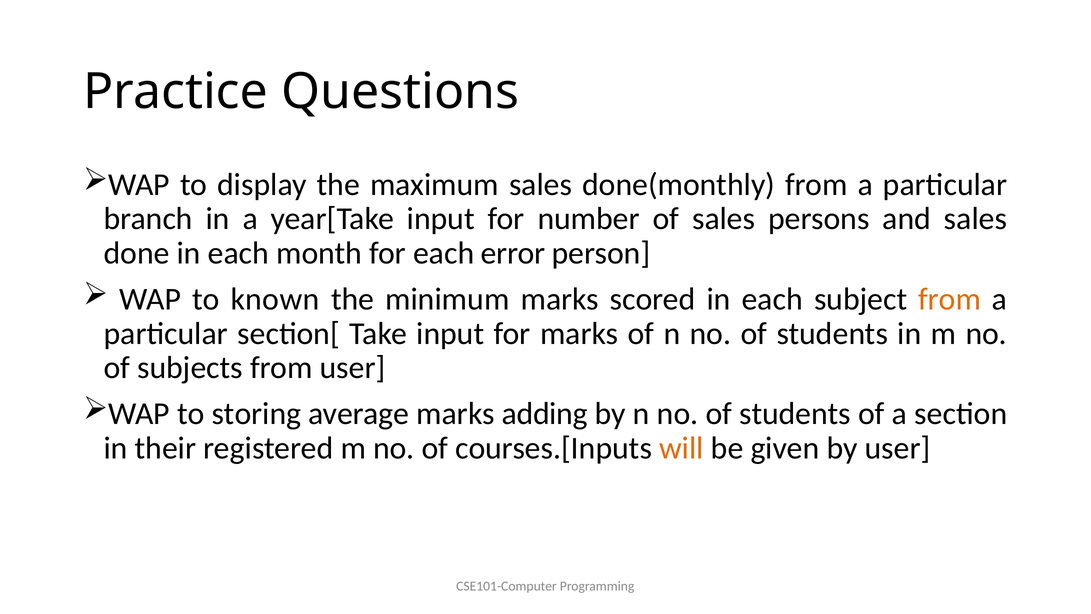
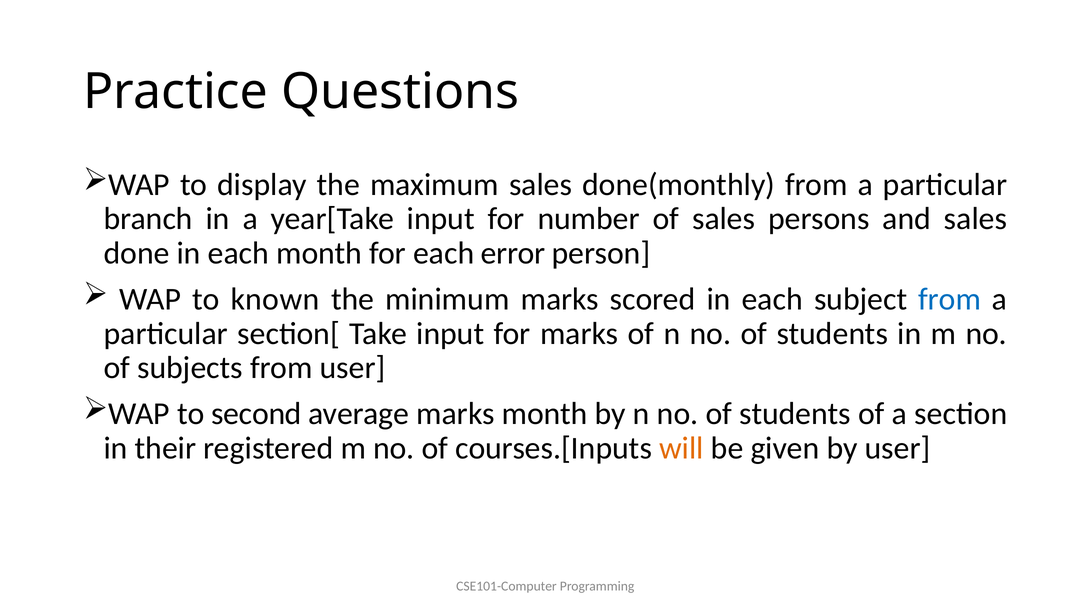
from colour: orange -> blue (950, 299)
storing: storing -> second (256, 413)
marks adding: adding -> month (545, 413)
